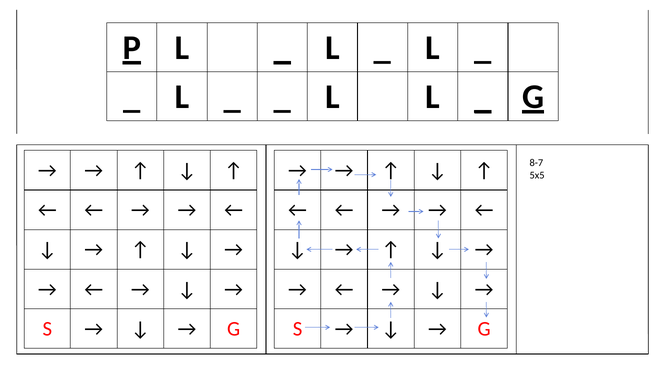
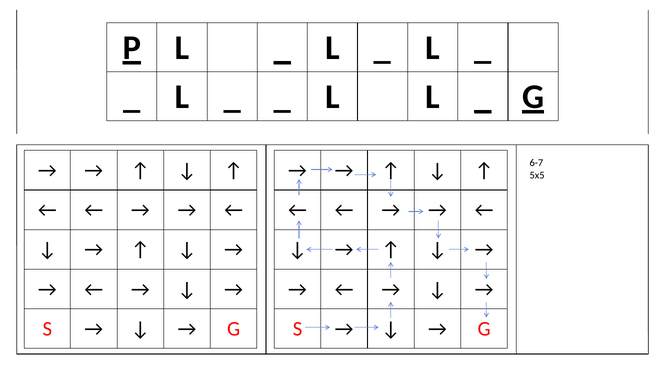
8-7: 8-7 -> 6-7 (536, 163)
